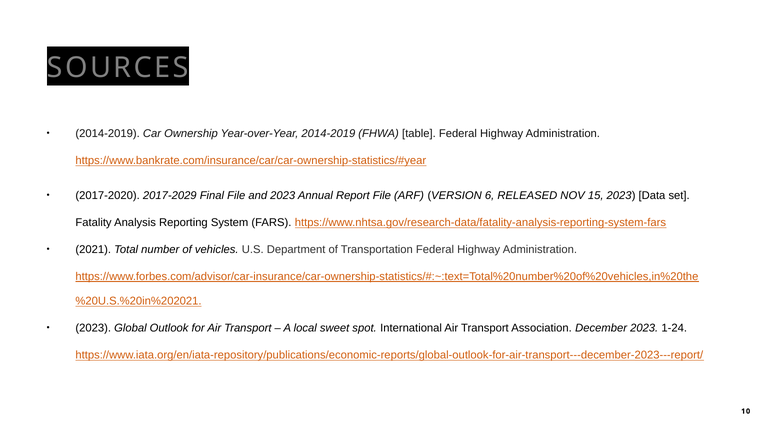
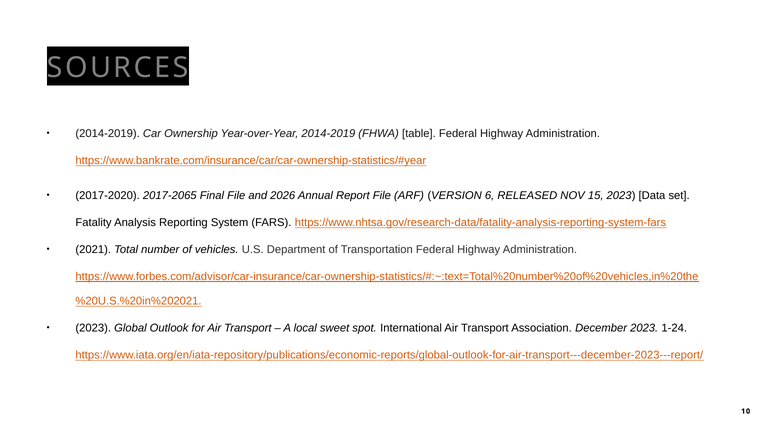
2017-2029: 2017-2029 -> 2017-2065 (170, 195)
and 2023: 2023 -> 2026 (283, 195)
